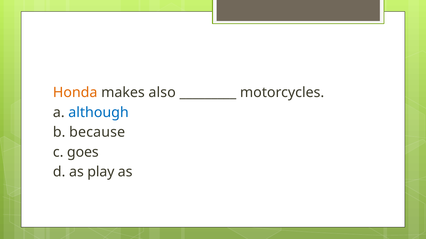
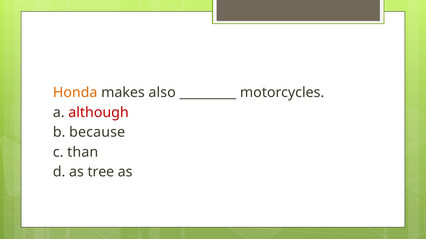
although colour: blue -> red (99, 113)
goes: goes -> than (83, 152)
play: play -> tree (101, 172)
